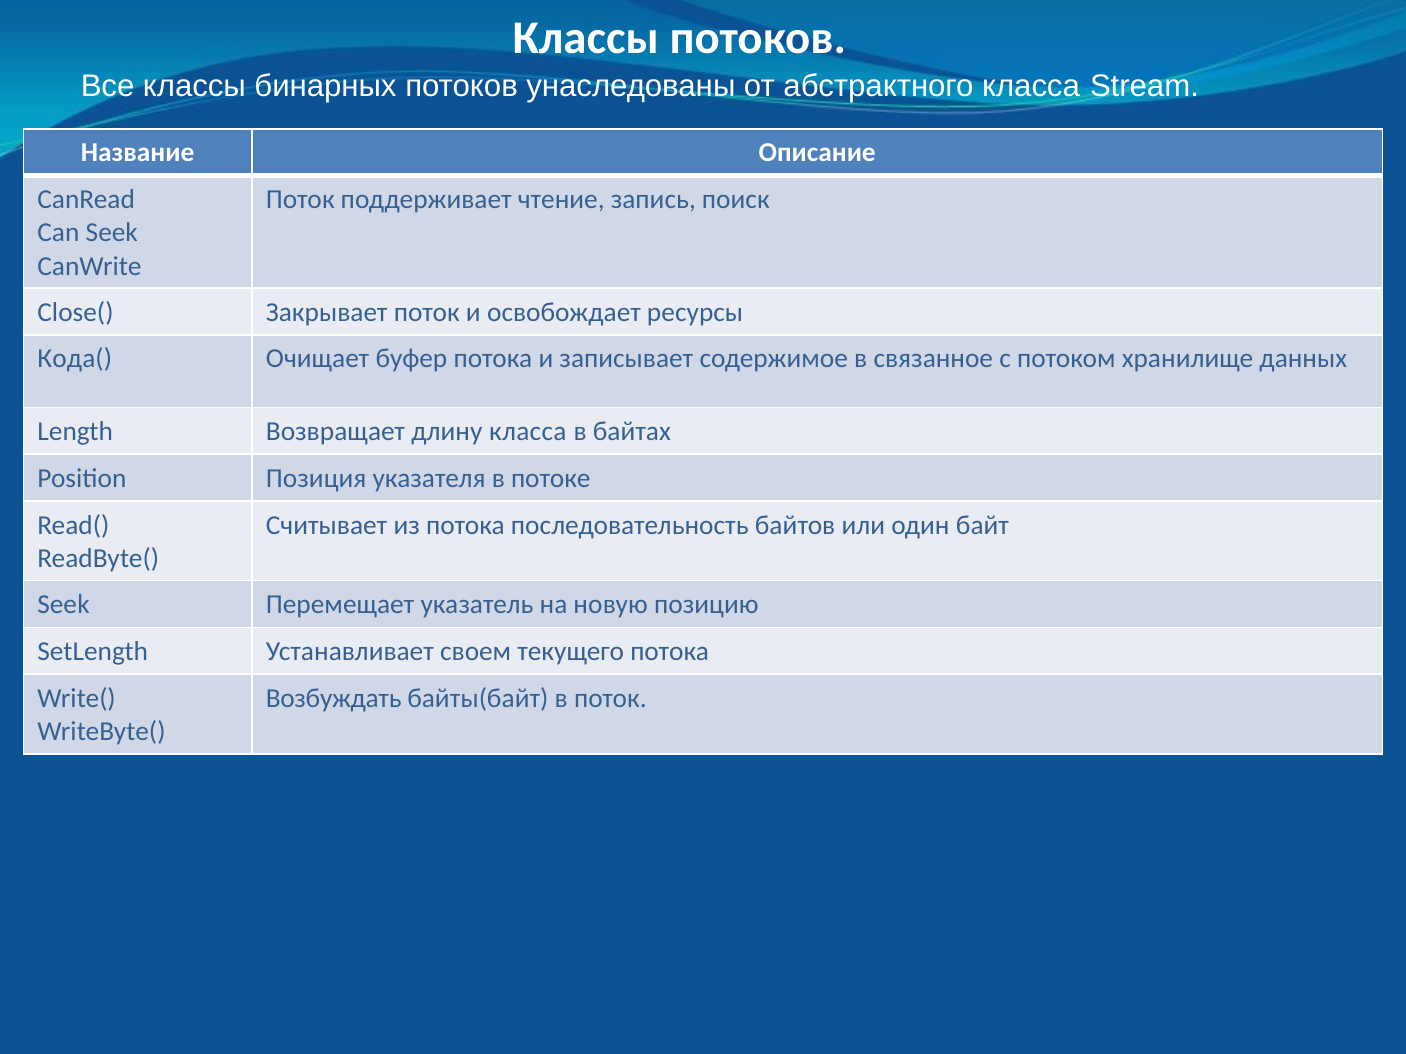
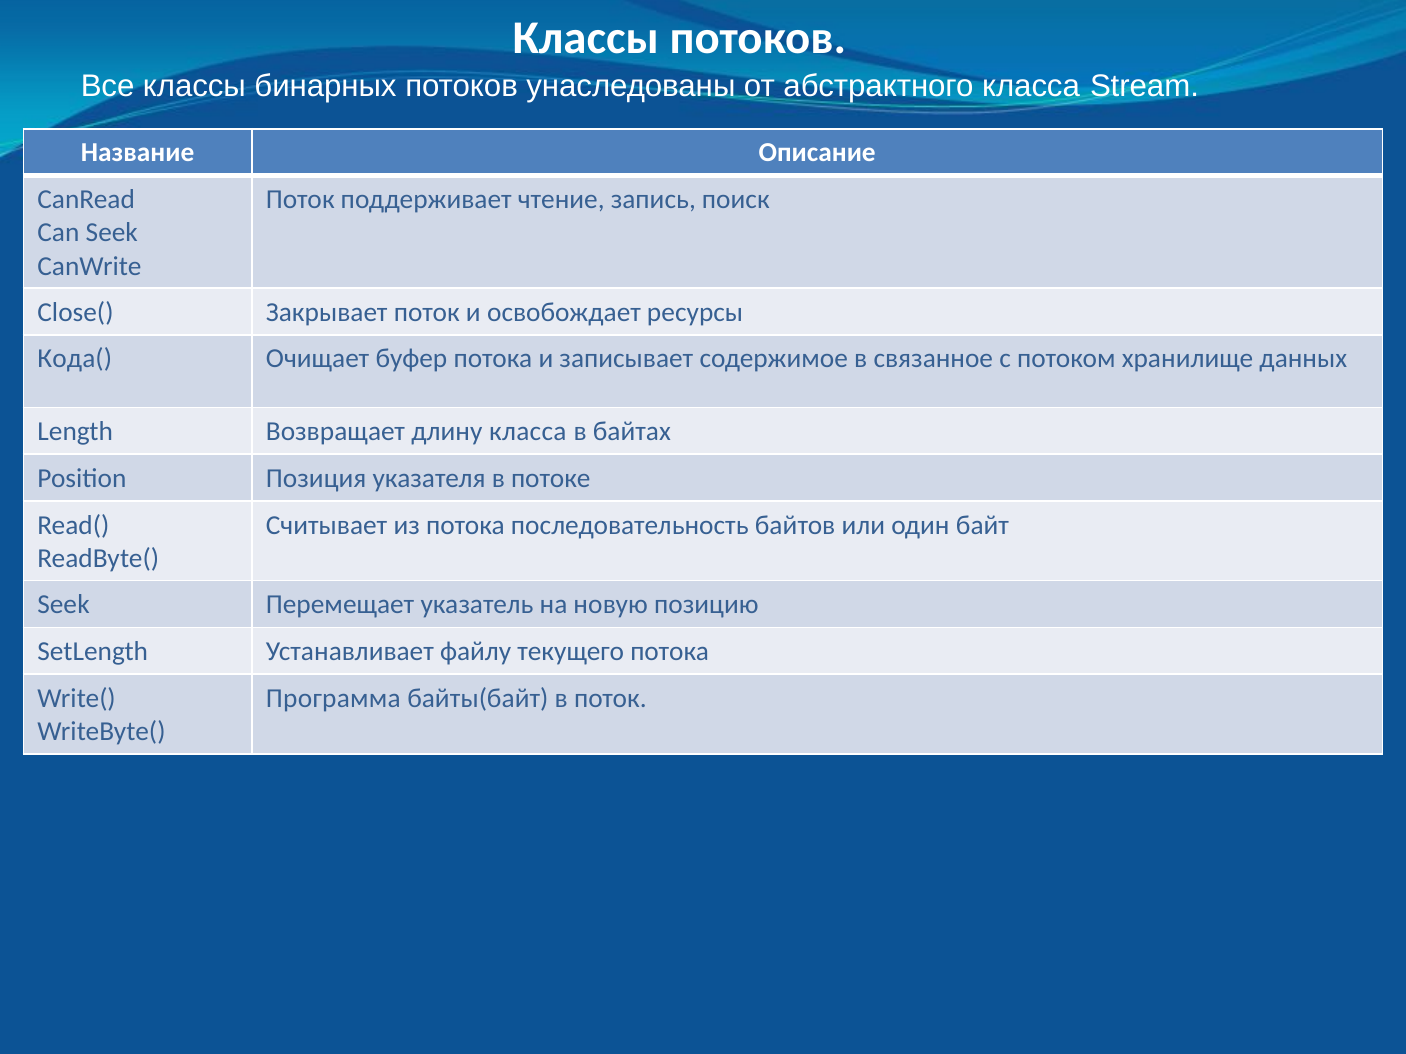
своем: своем -> файлу (476, 652)
Возбуждать: Возбуждать -> Программа (333, 699)
